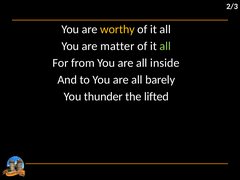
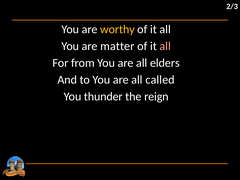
all colour: light green -> pink (165, 46)
inside: inside -> elders (165, 63)
barely: barely -> called (160, 80)
lifted: lifted -> reign (156, 97)
